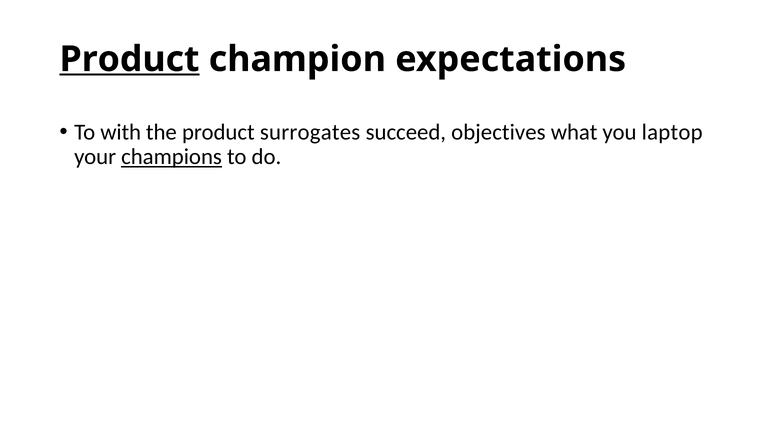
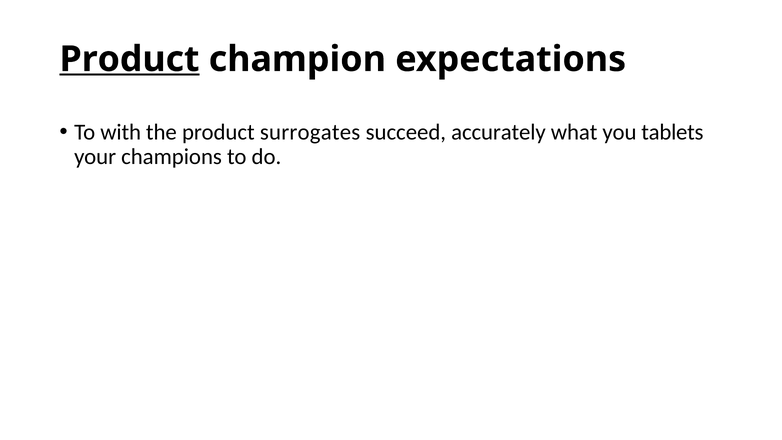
objectives: objectives -> accurately (498, 132)
laptop: laptop -> tablets (672, 132)
champions underline: present -> none (172, 157)
